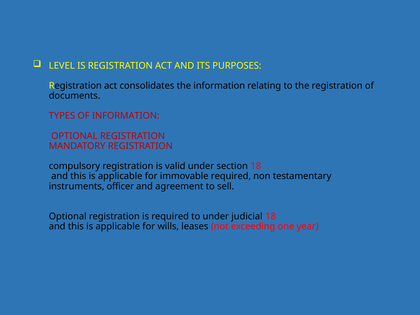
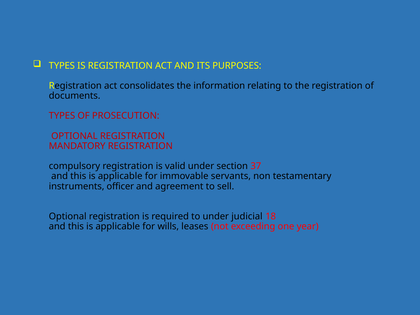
LEVEL: LEVEL -> TYPES (62, 66)
OF INFORMATION: INFORMATION -> PROSECUTION (126, 116)
section 18: 18 -> 37 (256, 166)
immovable required: required -> servants (231, 176)
